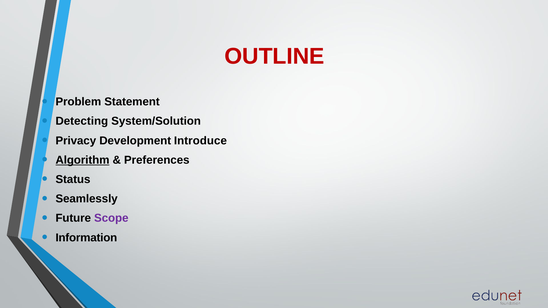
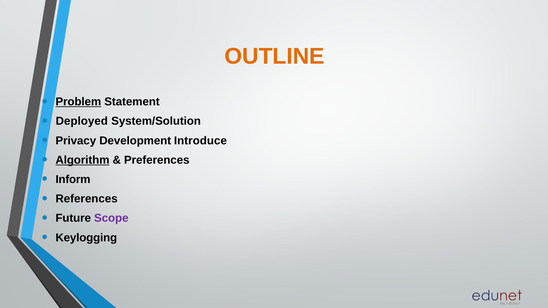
OUTLINE colour: red -> orange (274, 56)
Problem underline: none -> present (78, 102)
Detecting: Detecting -> Deployed (82, 121)
Status: Status -> Inform (73, 180)
Seamlessly: Seamlessly -> References (87, 199)
Information: Information -> Keylogging (86, 238)
